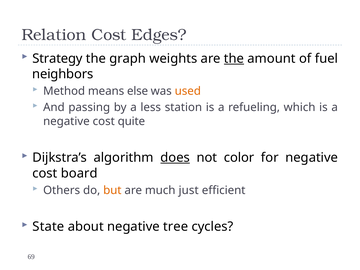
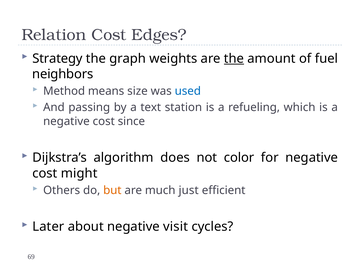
else: else -> size (137, 91)
used colour: orange -> blue (188, 91)
less: less -> text (151, 107)
quite: quite -> since (131, 121)
does underline: present -> none (175, 158)
board: board -> might (79, 173)
State: State -> Later (48, 227)
tree: tree -> visit (176, 227)
